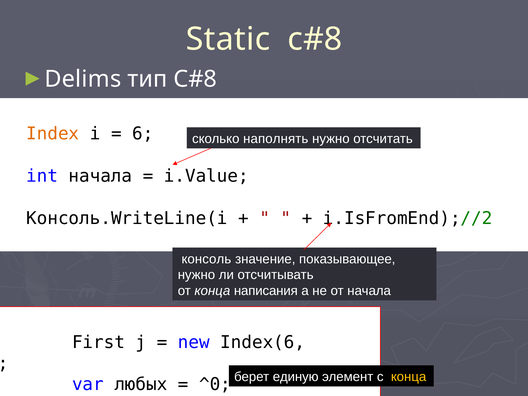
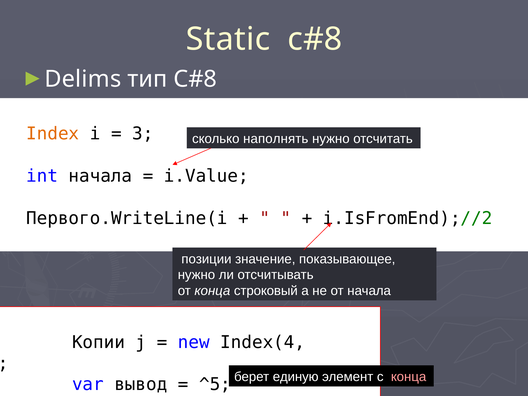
6: 6 -> 3 (143, 134)
Консоль.WriteLine(i: Консоль.WriteLine(i -> Первого.WriteLine(i (127, 218)
консоль: консоль -> позиции (206, 259)
написания: написания -> строковый (266, 291)
First: First -> Копии (98, 342)
Index(6: Index(6 -> Index(4 (263, 342)
любых: любых -> вывод (141, 384)
^0: ^0 -> ^5 (215, 384)
конца colour: yellow -> pink (409, 377)
